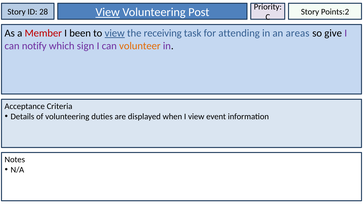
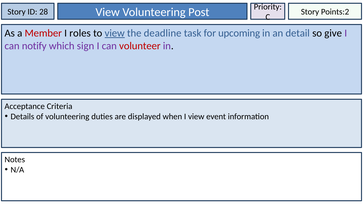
View underline: present -> none (108, 12)
been: been -> roles (80, 33)
receiving: receiving -> deadline (163, 33)
attending: attending -> upcoming (239, 33)
areas: areas -> detail (298, 33)
volunteer colour: orange -> red (140, 46)
